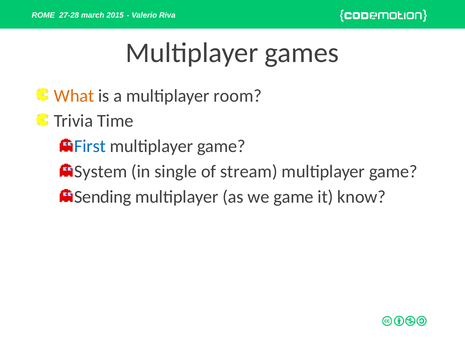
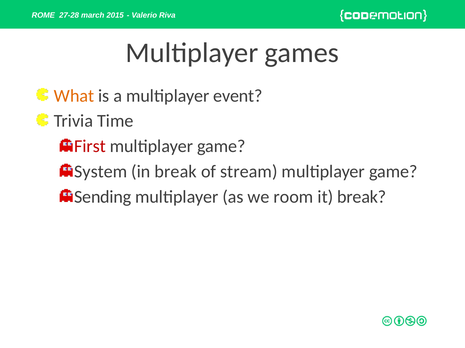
room: room -> event (238, 96)
First colour: blue -> red (90, 147)
in single: single -> break (176, 172)
we game: game -> room (293, 197)
it know: know -> break (362, 197)
